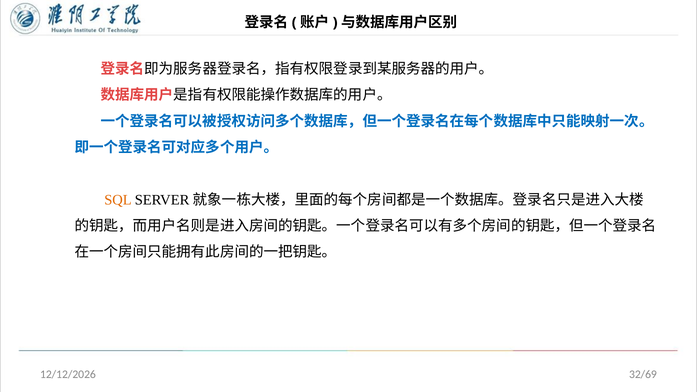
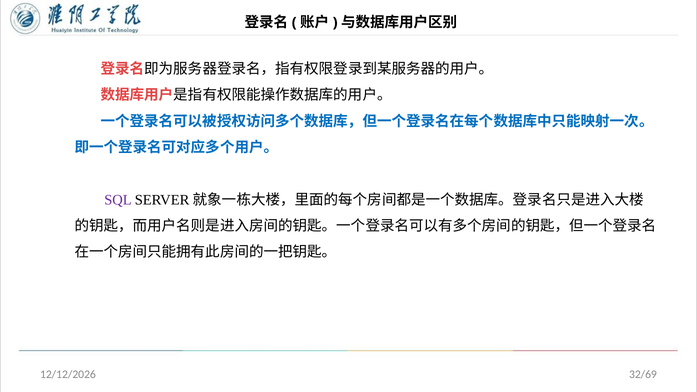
SQL colour: orange -> purple (118, 200)
